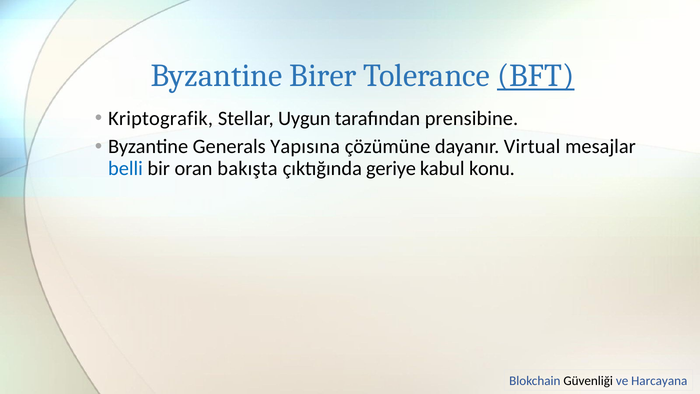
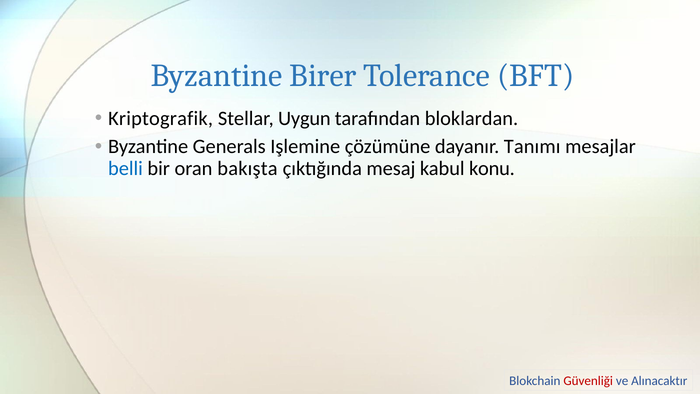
BFT underline: present -> none (536, 76)
prensibine: prensibine -> bloklardan (472, 118)
Yapısına: Yapısına -> Işlemine (305, 147)
Virtual: Virtual -> Tanımı (532, 147)
geriye: geriye -> mesaj (391, 169)
Güvenliği colour: black -> red (588, 381)
Harcayana: Harcayana -> Alınacaktır (659, 381)
